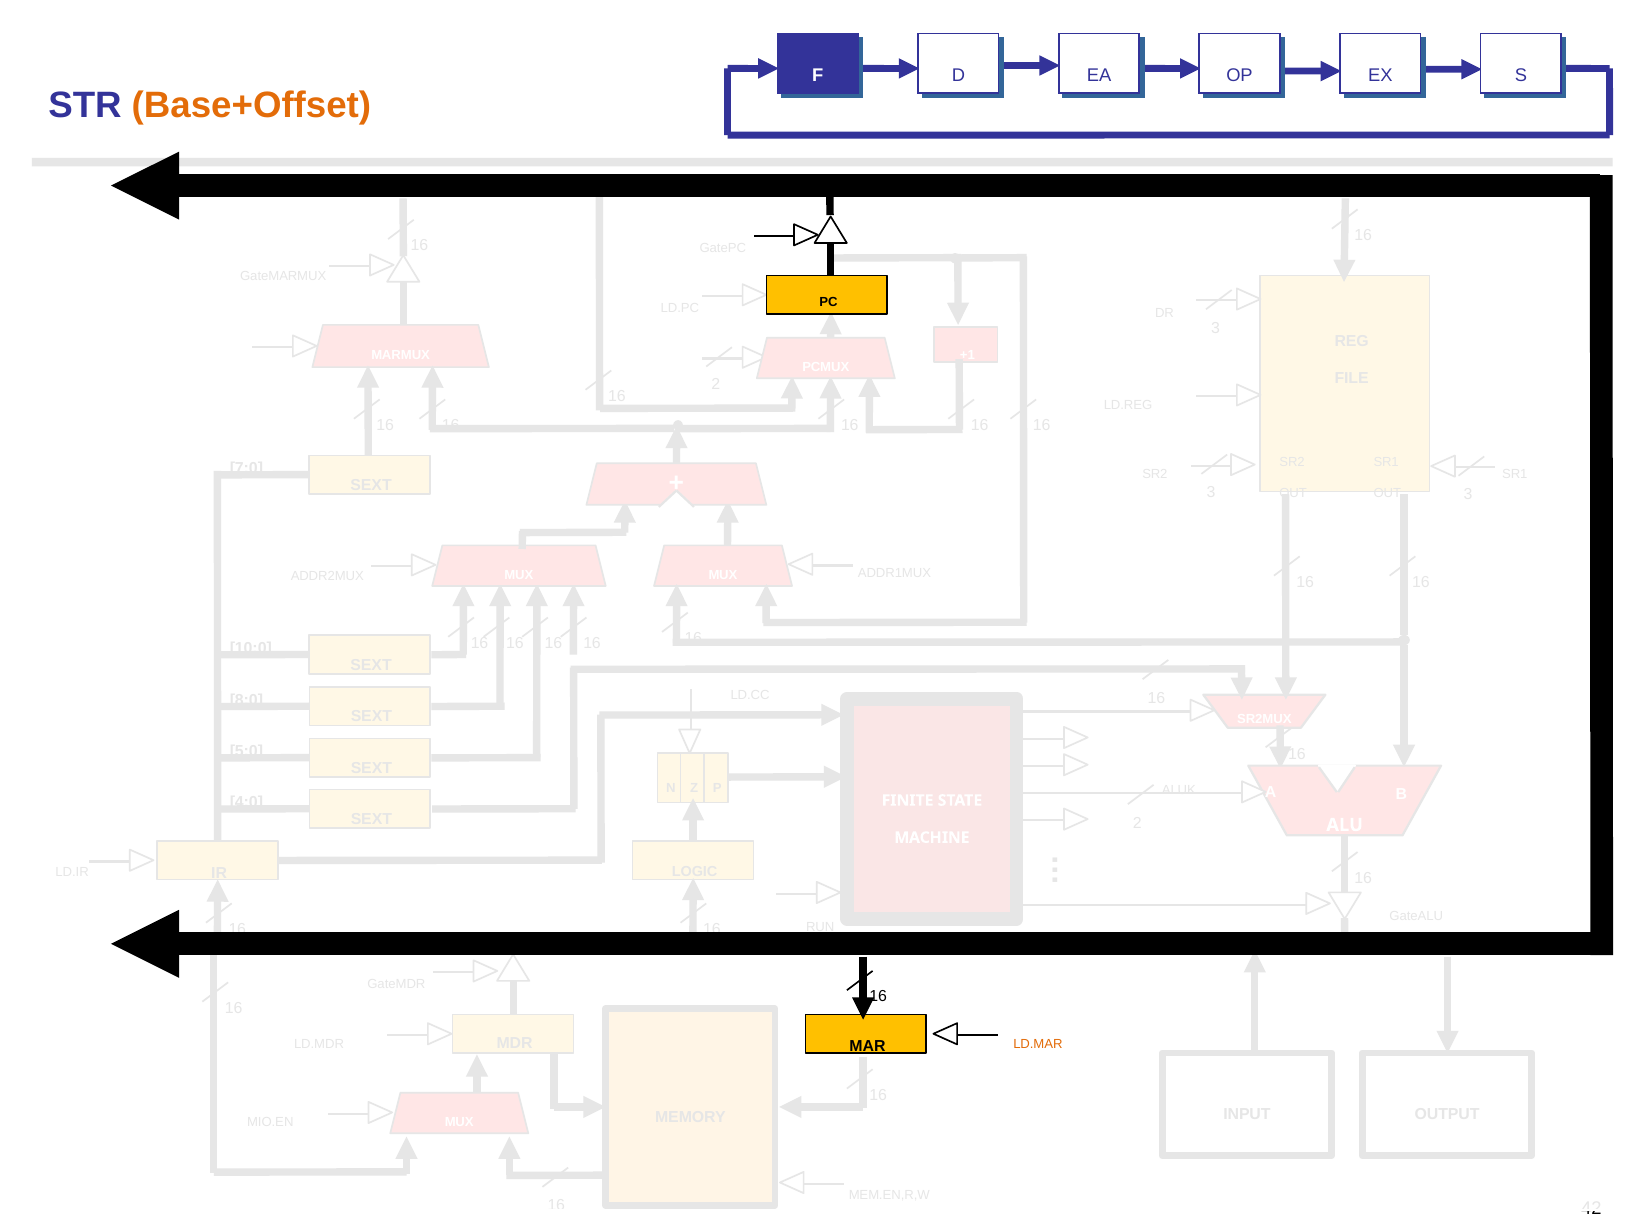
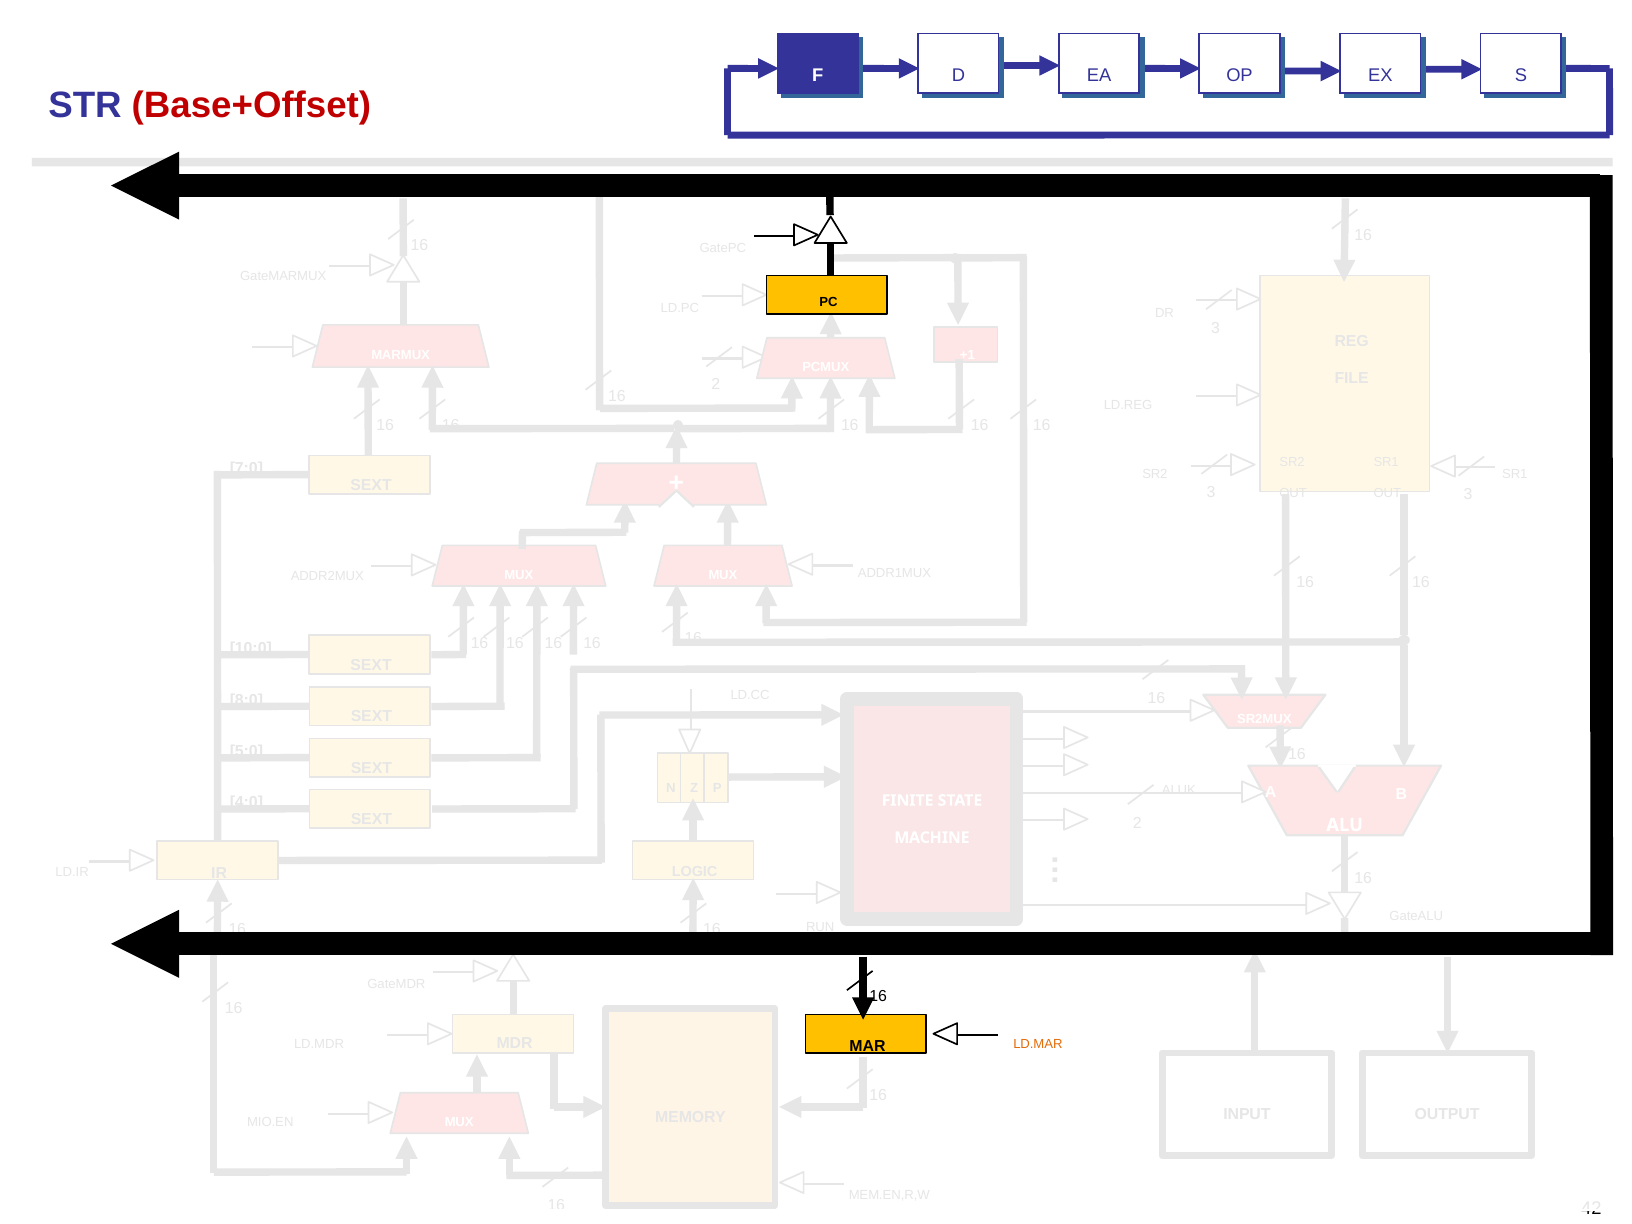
Base+Offset colour: orange -> red (251, 105)
